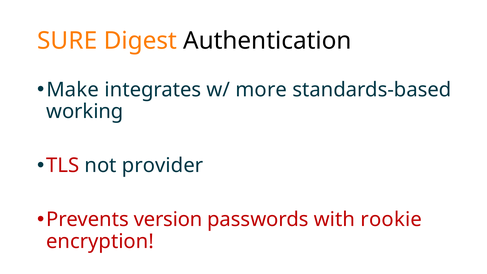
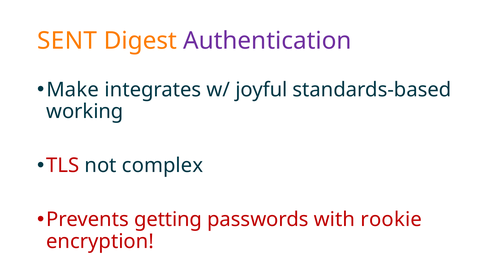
SURE: SURE -> SENT (67, 41)
Authentication colour: black -> purple (267, 41)
more: more -> joyful (261, 90)
provider: provider -> complex (163, 166)
version: version -> getting (168, 220)
